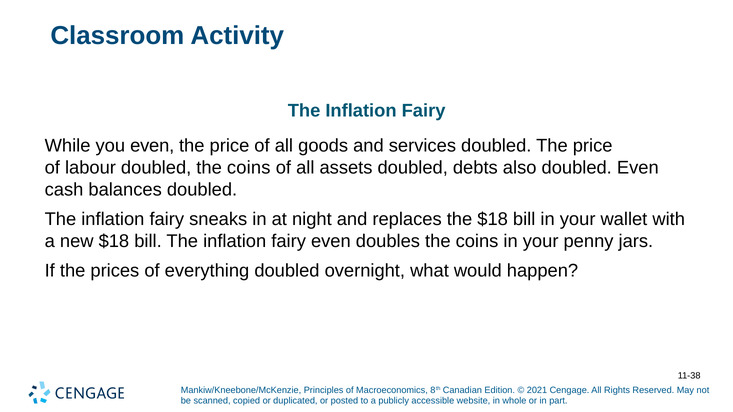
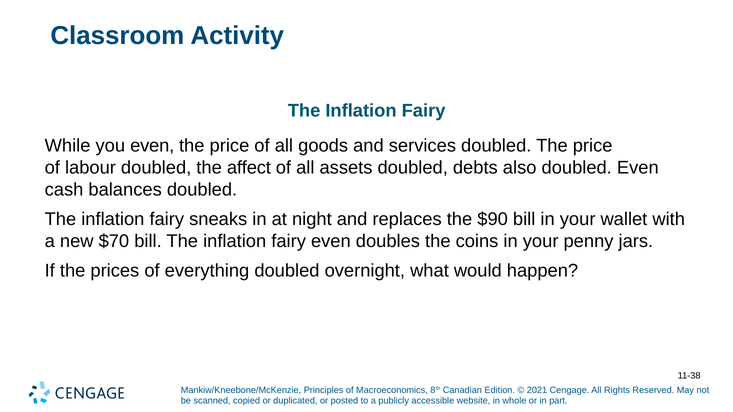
doubled the coins: coins -> affect (249, 168)
the $18: $18 -> $90 (493, 219)
new $18: $18 -> $70 (114, 241)
